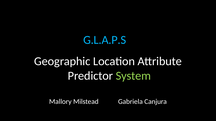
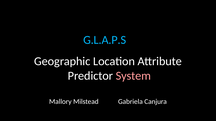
System colour: light green -> pink (133, 76)
